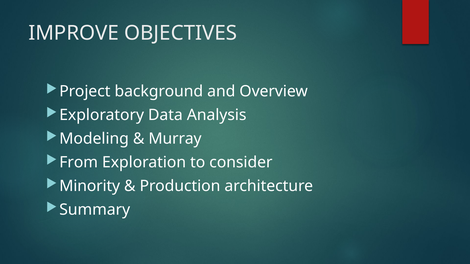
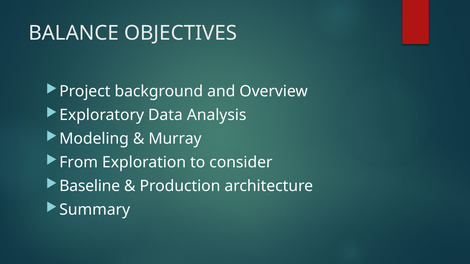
IMPROVE: IMPROVE -> BALANCE (74, 33)
Minority: Minority -> Baseline (90, 186)
